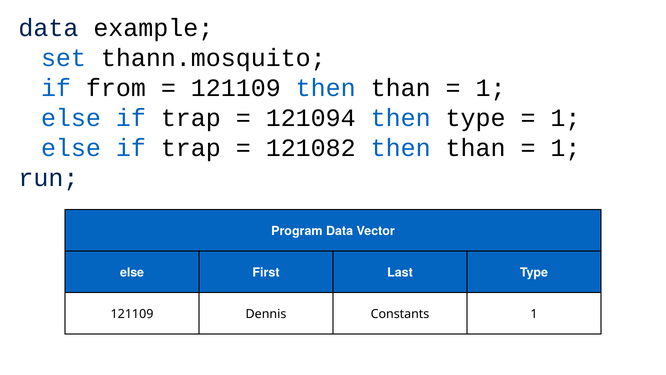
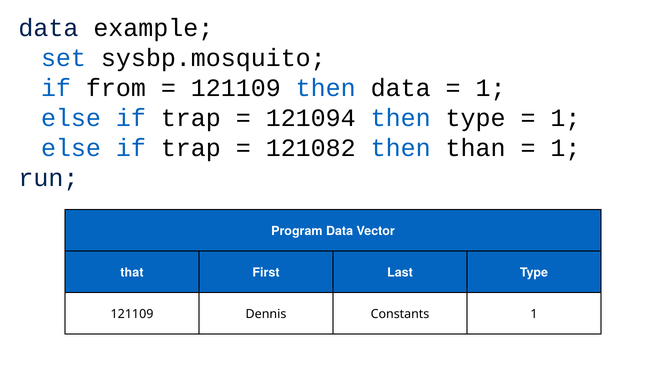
thann.mosquito: thann.mosquito -> sysbp.mosquito (213, 58)
121109 then than: than -> data (401, 88)
else: else -> that (132, 273)
